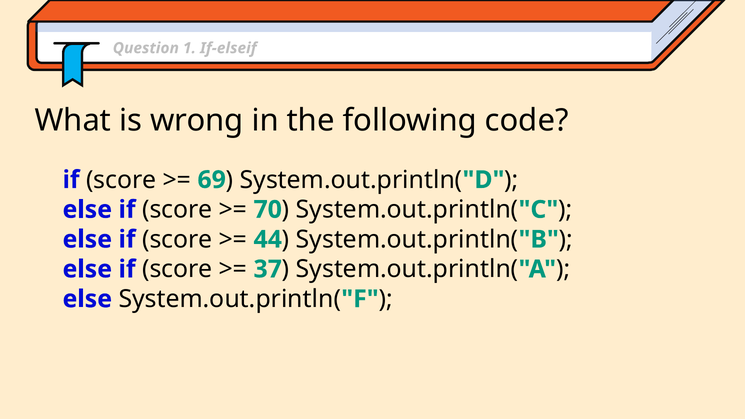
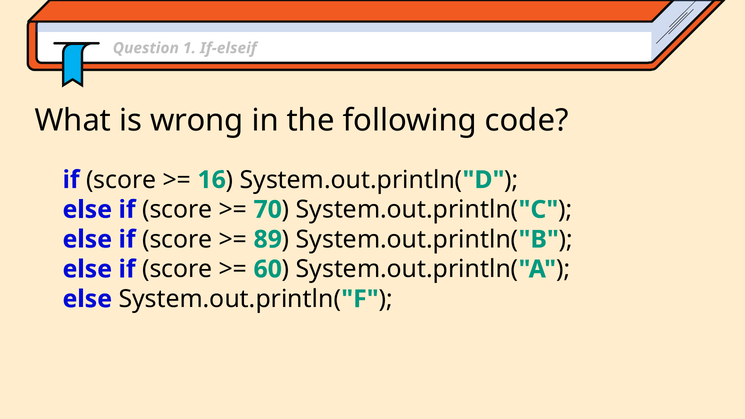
69: 69 -> 16 (212, 180)
44: 44 -> 89 (268, 239)
37: 37 -> 60 (268, 269)
